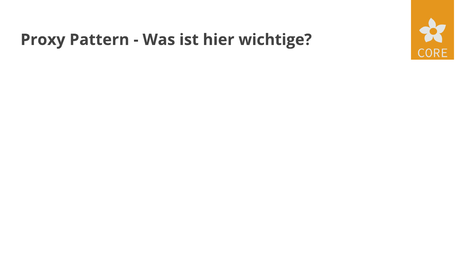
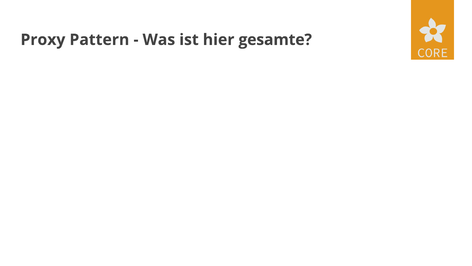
wichtige: wichtige -> gesamte (275, 40)
